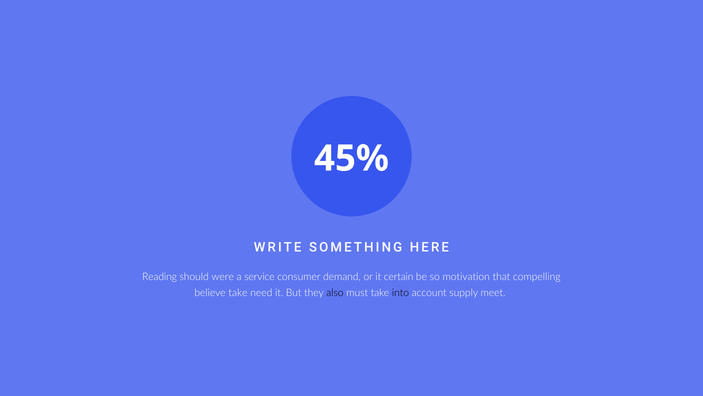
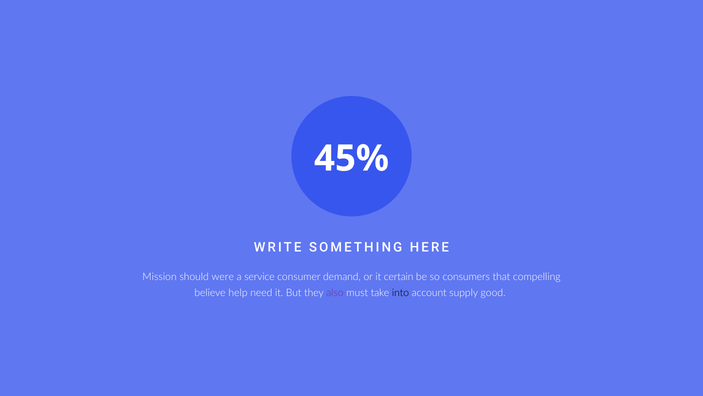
Reading: Reading -> Mission (159, 277)
motivation: motivation -> consumers (466, 277)
believe take: take -> help (238, 292)
also colour: black -> purple (335, 292)
meet: meet -> good (493, 292)
